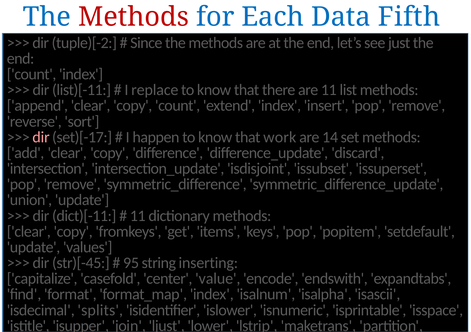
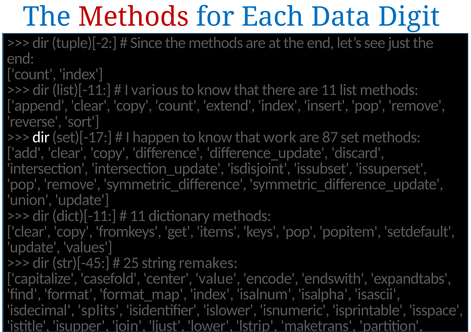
Fifth: Fifth -> Digit (409, 17)
I replace: replace -> various (155, 90)
dir colour: pink -> white (41, 137)
14: 14 -> 87 (330, 137)
95: 95 -> 25 (131, 263)
inserting: inserting -> remakes (208, 263)
